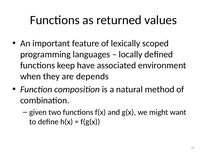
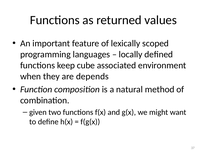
have: have -> cube (86, 66)
